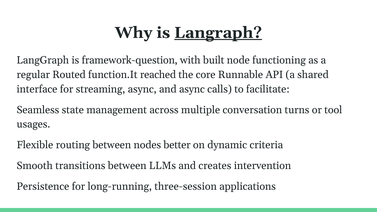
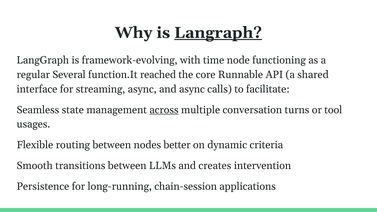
framework-question: framework-question -> framework-evolving (130, 60)
built: built -> time (214, 60)
Routed: Routed -> Several (69, 75)
across underline: none -> present (164, 110)
three-session: three-session -> chain-session (186, 186)
